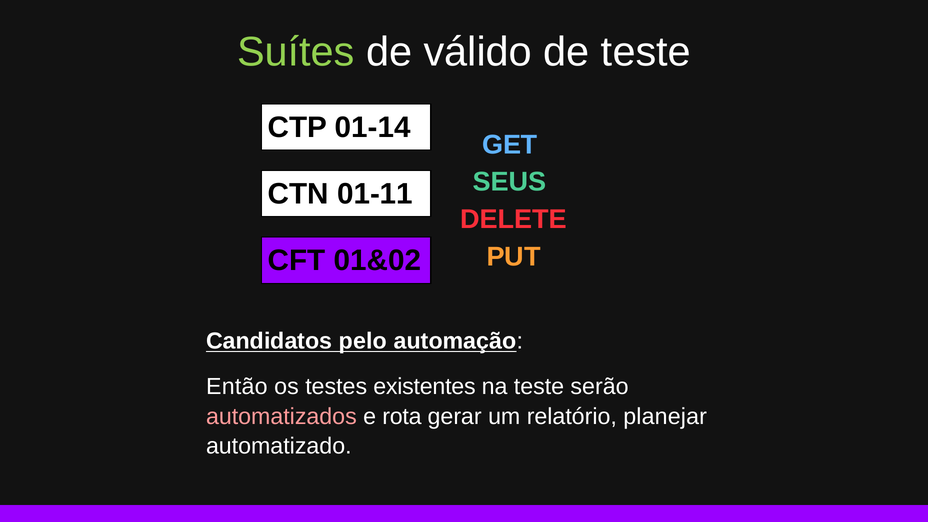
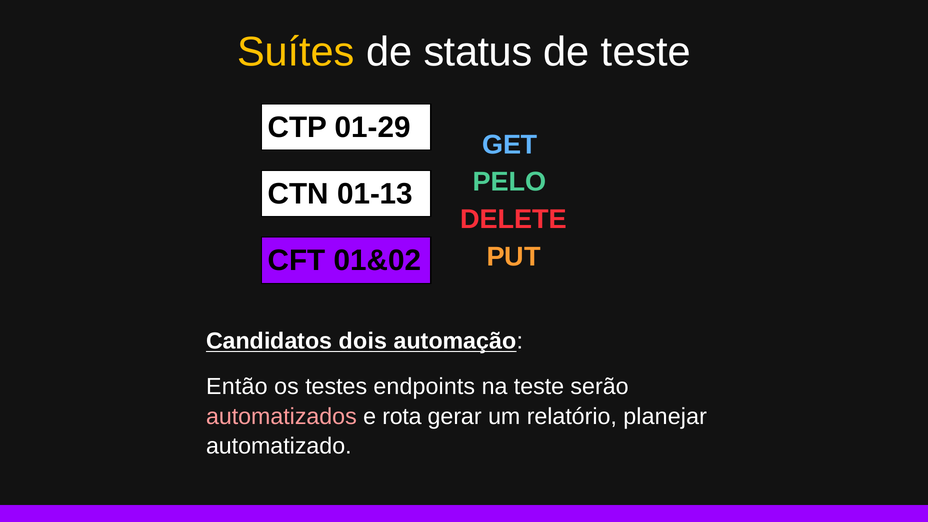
Suítes colour: light green -> yellow (296, 52)
válido: válido -> status (478, 52)
01-14: 01-14 -> 01-29 (373, 127)
SEUS: SEUS -> PELO (510, 182)
01-11: 01-11 -> 01-13 (375, 194)
pelo: pelo -> dois (363, 341)
existentes: existentes -> endpoints (424, 387)
